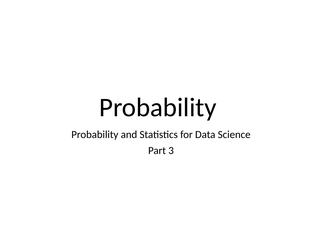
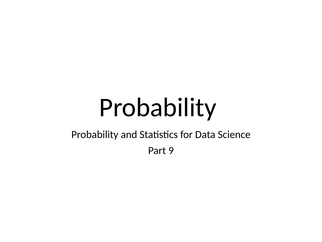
3: 3 -> 9 (171, 150)
